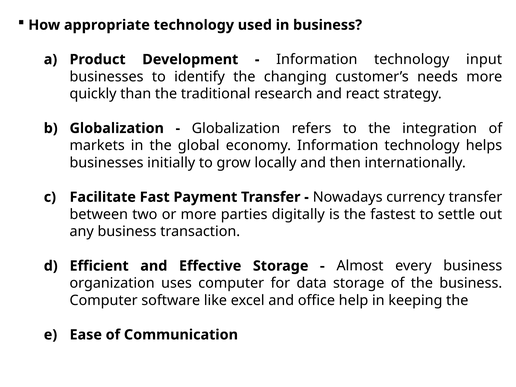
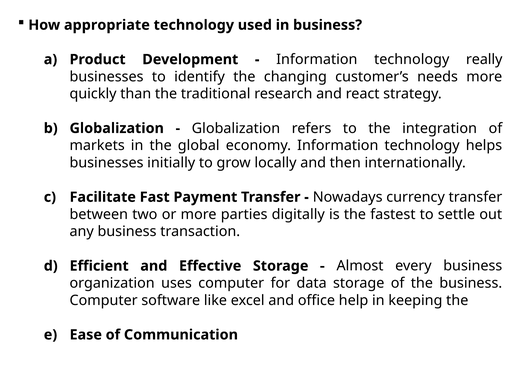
input: input -> really (484, 59)
